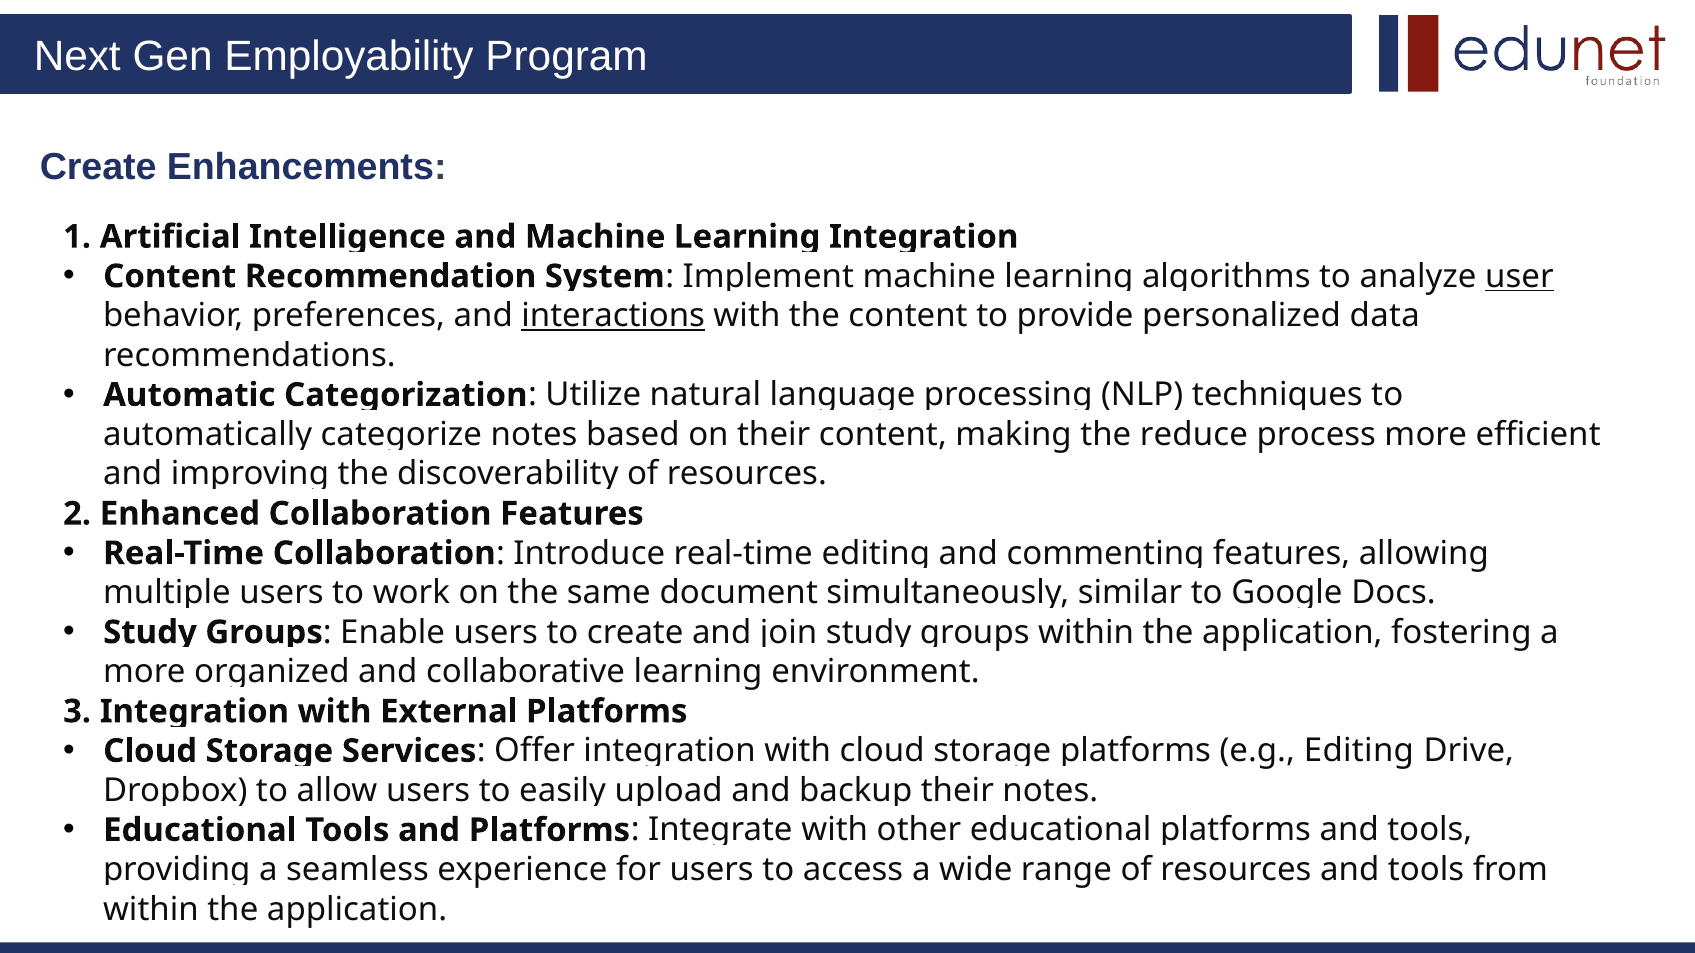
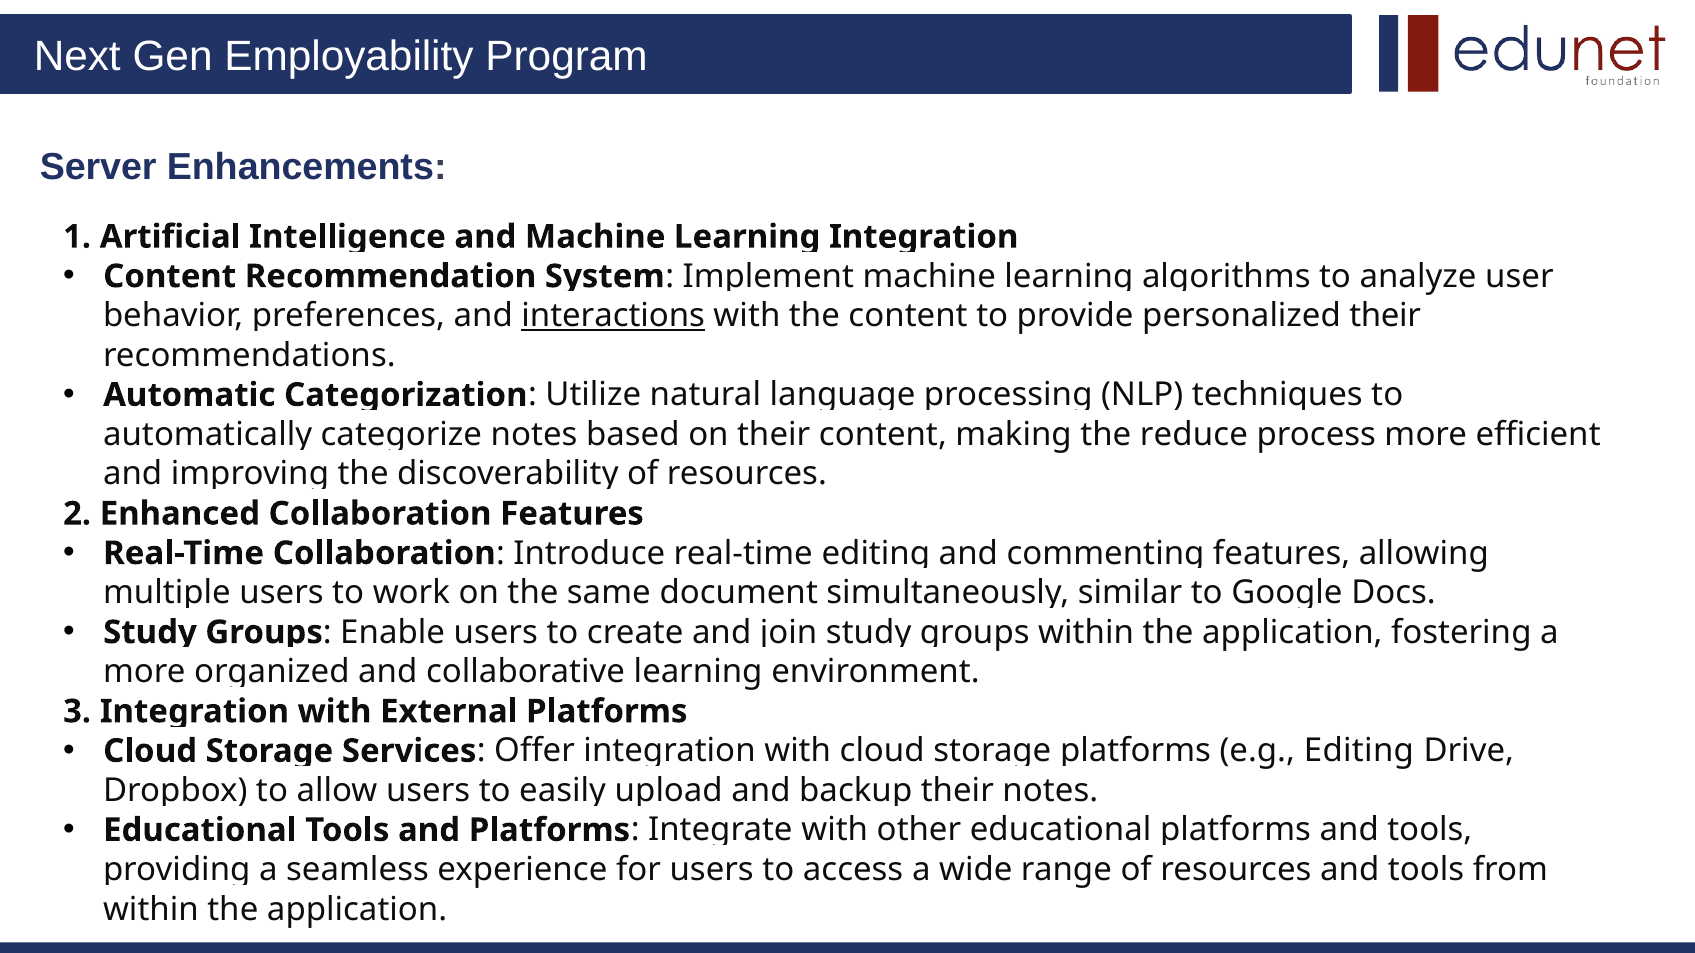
Create: Create -> Server (98, 167)
user underline: present -> none (1519, 276)
personalized data: data -> their (1385, 316)
